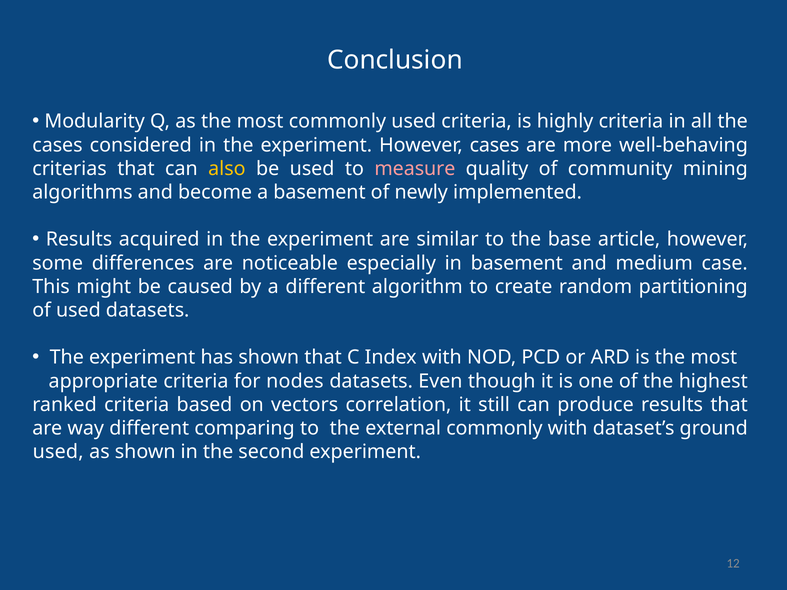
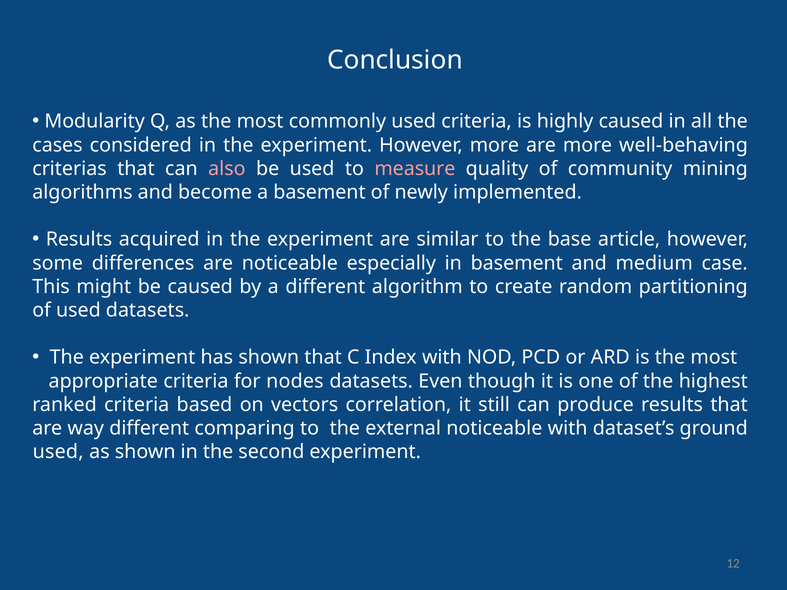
highly criteria: criteria -> caused (631, 122)
However cases: cases -> more (494, 145)
also colour: yellow -> pink (227, 169)
external commonly: commonly -> noticeable (494, 428)
